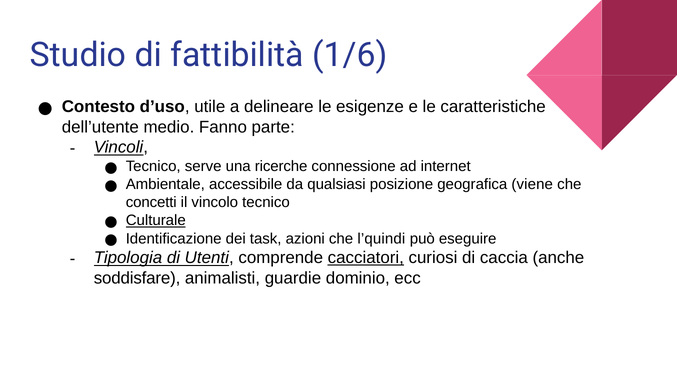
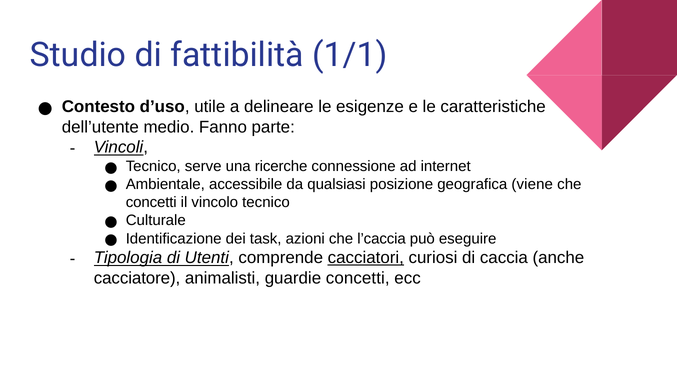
1/6: 1/6 -> 1/1 (350, 55)
Culturale underline: present -> none (156, 220)
l’quindi: l’quindi -> l’caccia (382, 238)
soddisfare: soddisfare -> cacciatore (137, 278)
guardie dominio: dominio -> concetti (358, 278)
